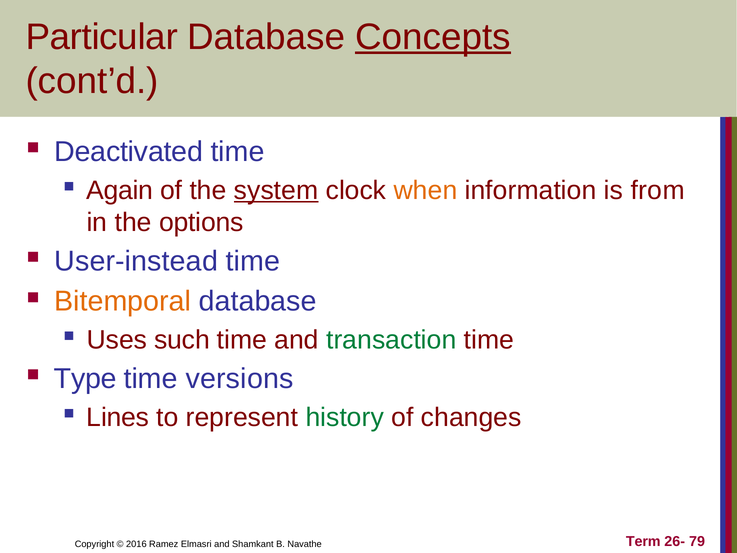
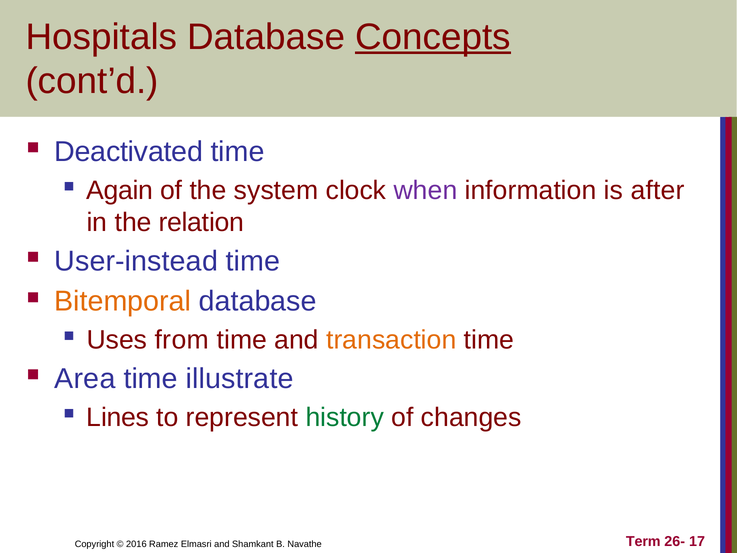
Particular: Particular -> Hospitals (102, 37)
system underline: present -> none (276, 190)
when colour: orange -> purple (426, 190)
from: from -> after (658, 190)
options: options -> relation (201, 222)
such: such -> from (182, 340)
transaction colour: green -> orange (391, 340)
Type: Type -> Area (85, 379)
versions: versions -> illustrate (240, 379)
79: 79 -> 17 (697, 541)
